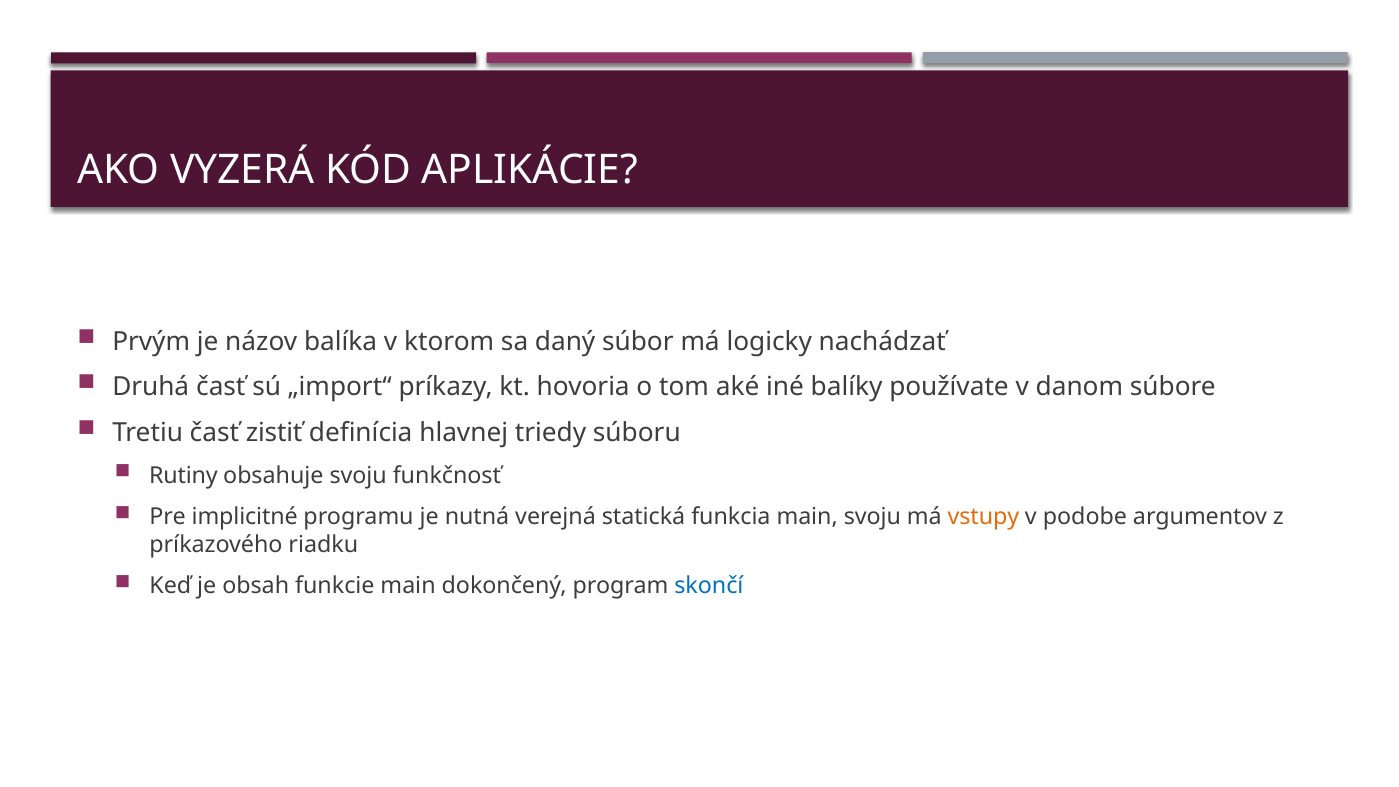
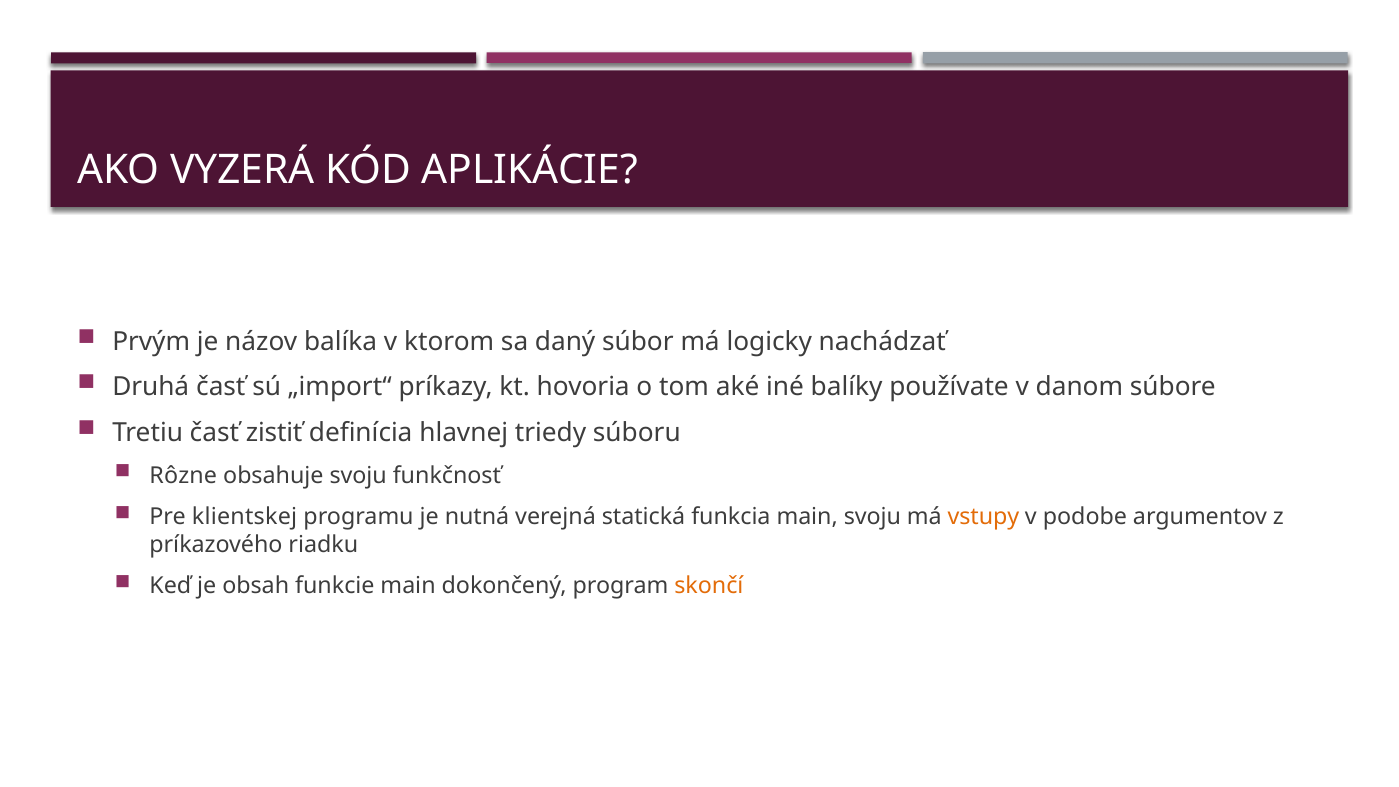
Rutiny: Rutiny -> Rôzne (183, 475)
implicitné: implicitné -> klientskej (245, 517)
skončí colour: blue -> orange (709, 586)
